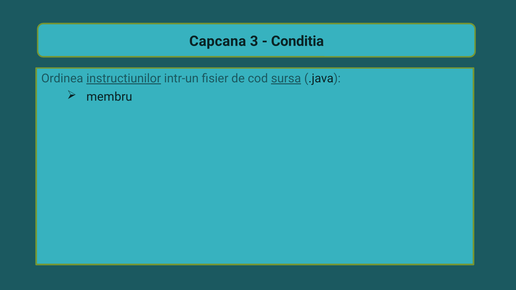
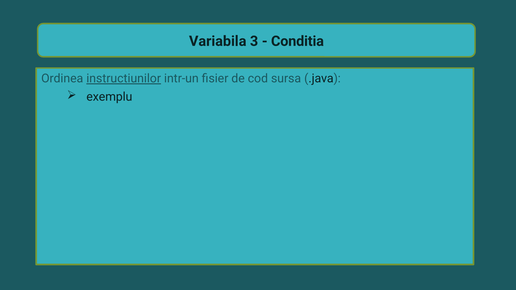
Capcana: Capcana -> Variabila (218, 41)
sursa underline: present -> none (286, 79)
membru: membru -> exemplu (109, 97)
